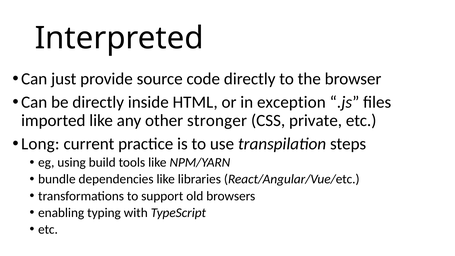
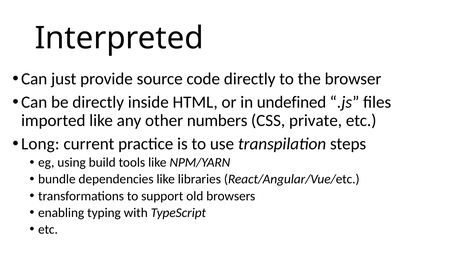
exception: exception -> undefined (292, 102)
stronger: stronger -> numbers (217, 121)
